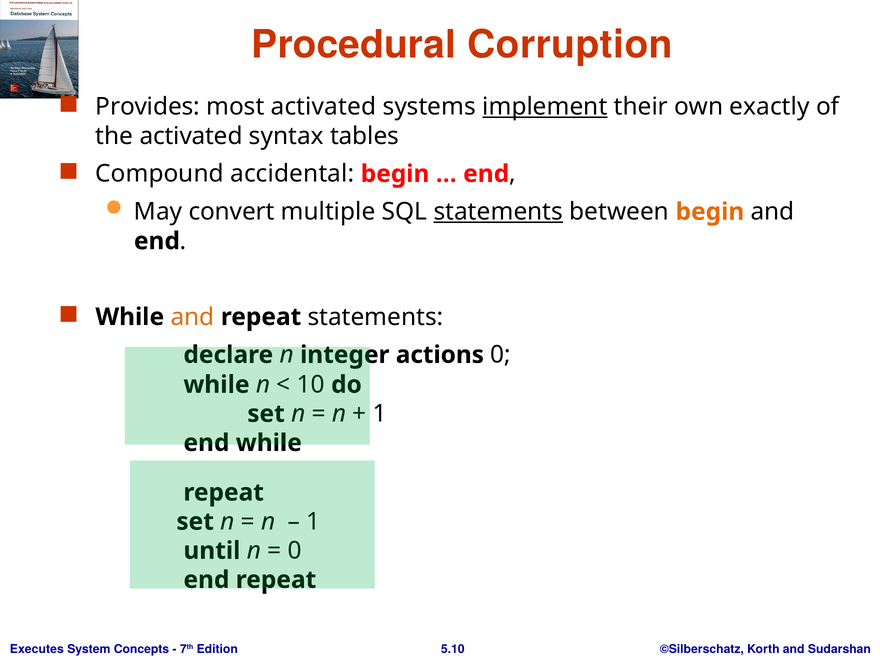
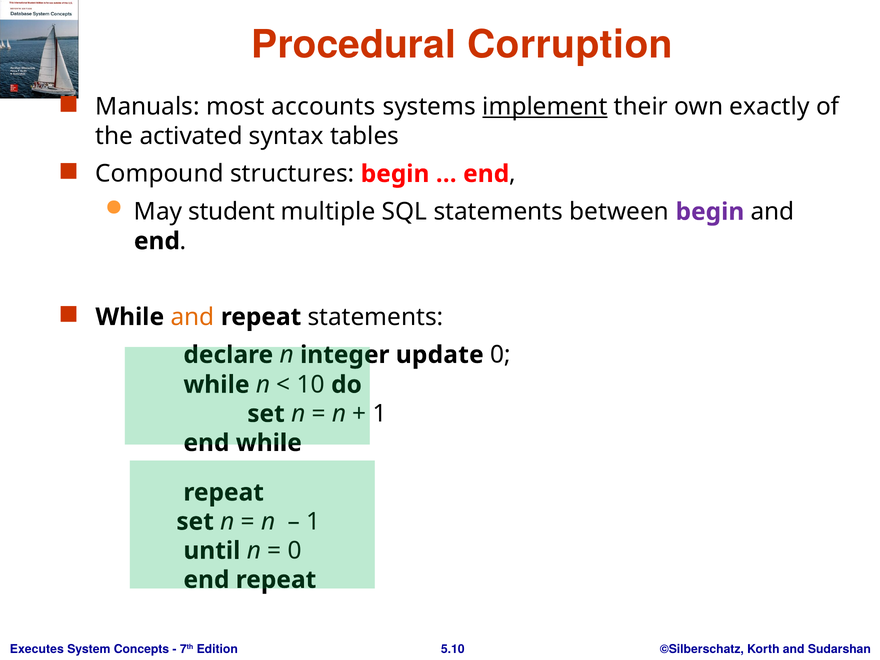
Provides: Provides -> Manuals (148, 107)
most activated: activated -> accounts (323, 107)
accidental: accidental -> structures (292, 174)
convert: convert -> student (232, 212)
statements underline: present -> none (498, 212)
begin colour: orange -> purple (710, 212)
actions: actions -> update (440, 355)
